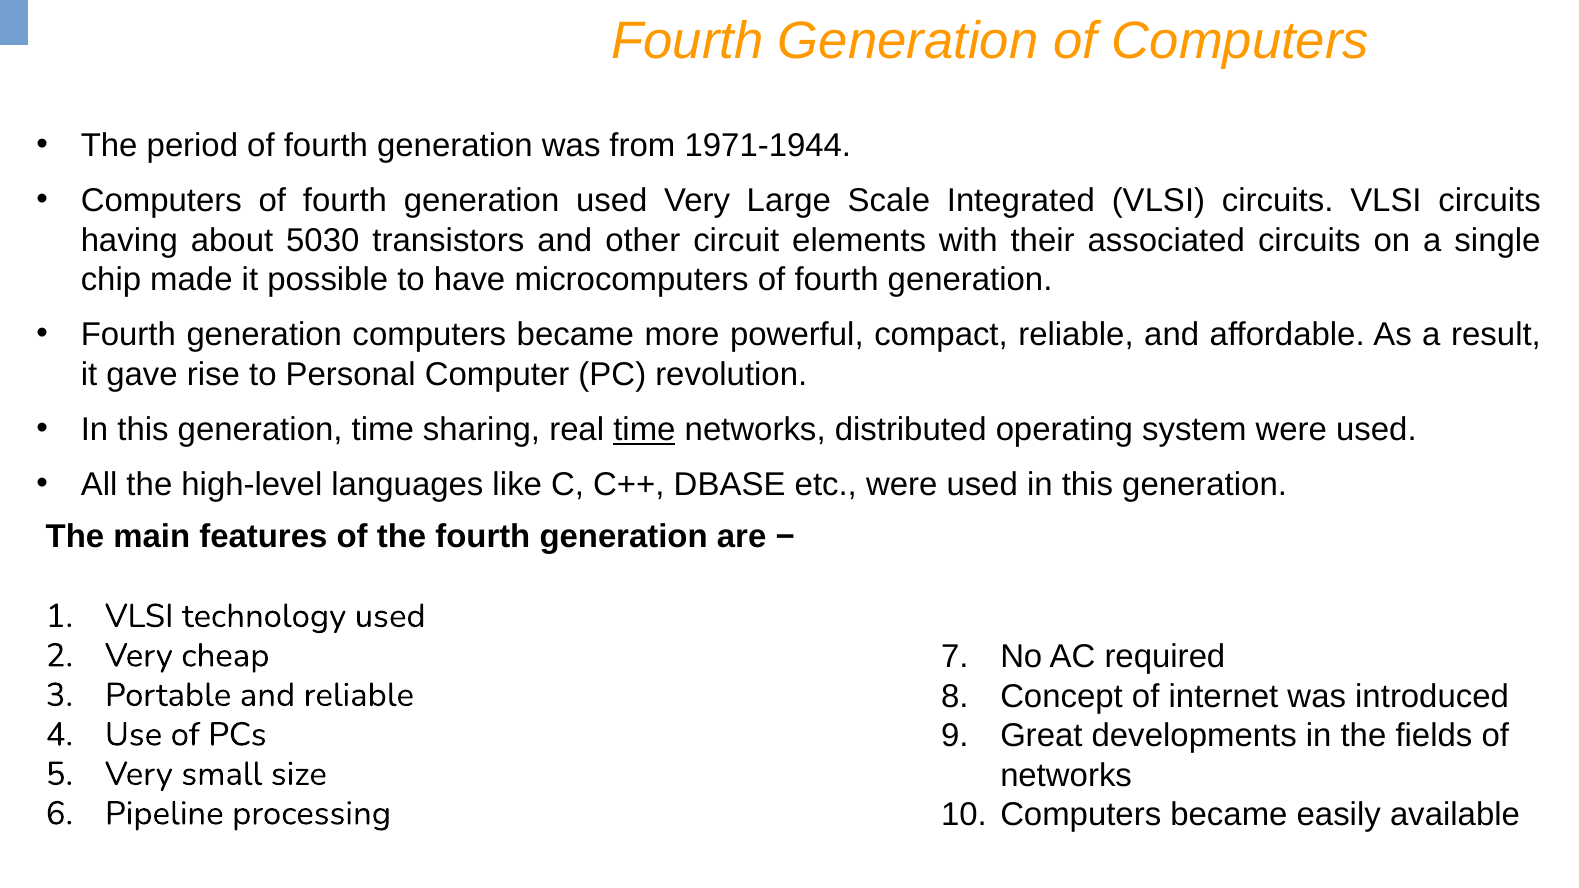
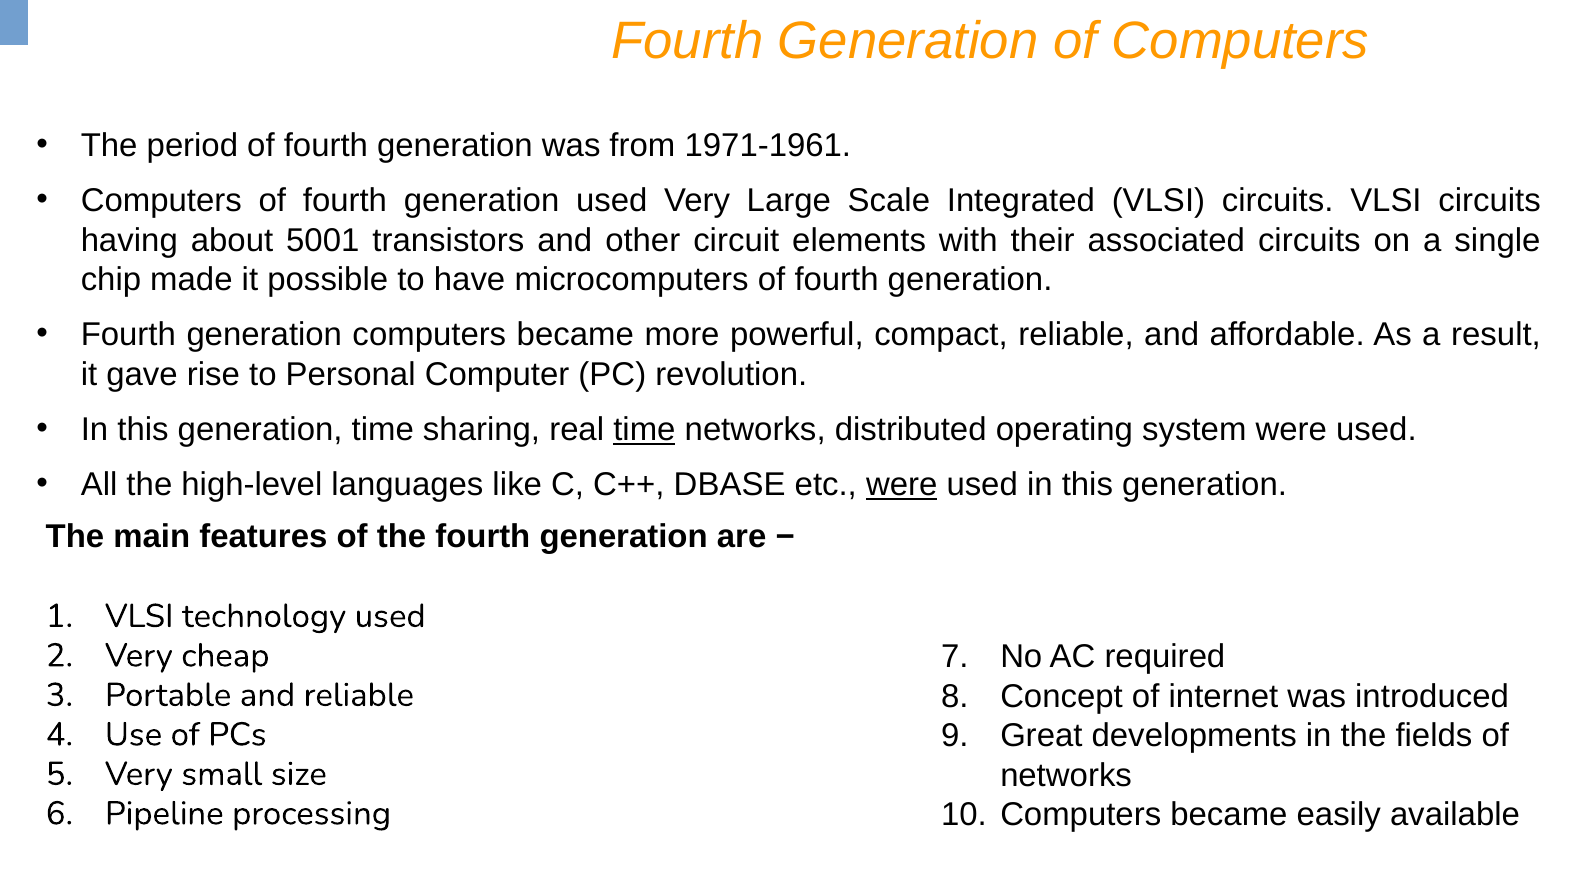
1971-1944: 1971-1944 -> 1971-1961 (768, 146)
5030: 5030 -> 5001 (323, 240)
were underline: none -> present (902, 485)
